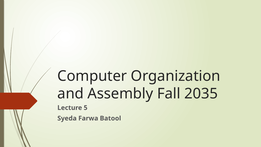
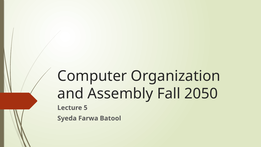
2035: 2035 -> 2050 (201, 94)
